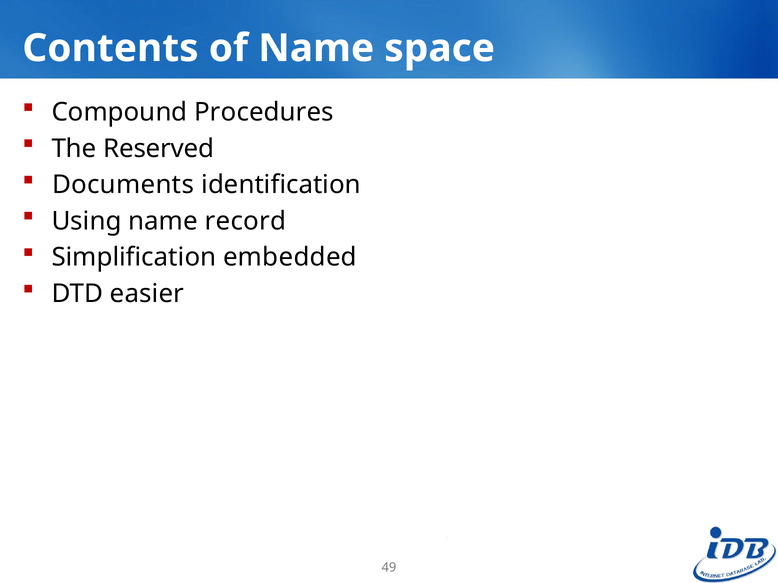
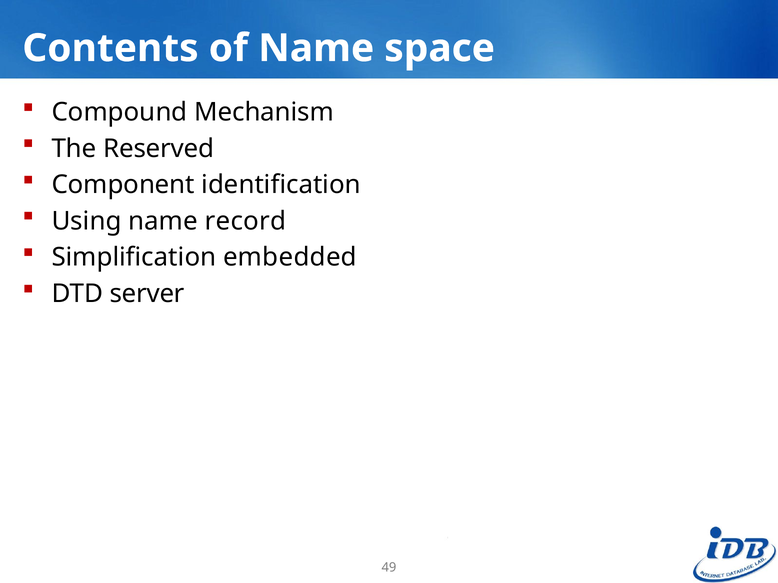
Procedures: Procedures -> Mechanism (264, 112)
Documents: Documents -> Component (123, 185)
easier: easier -> server (147, 294)
